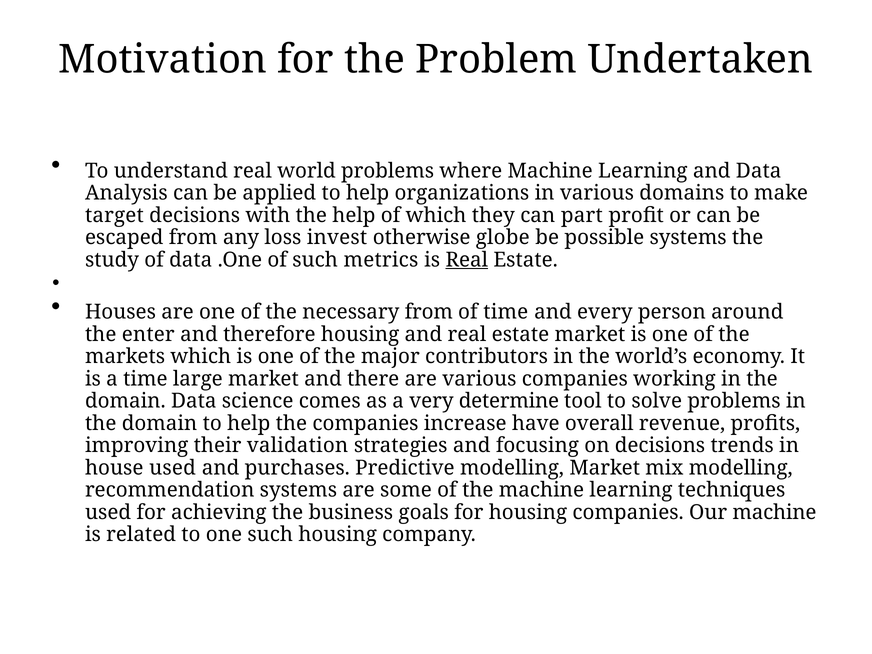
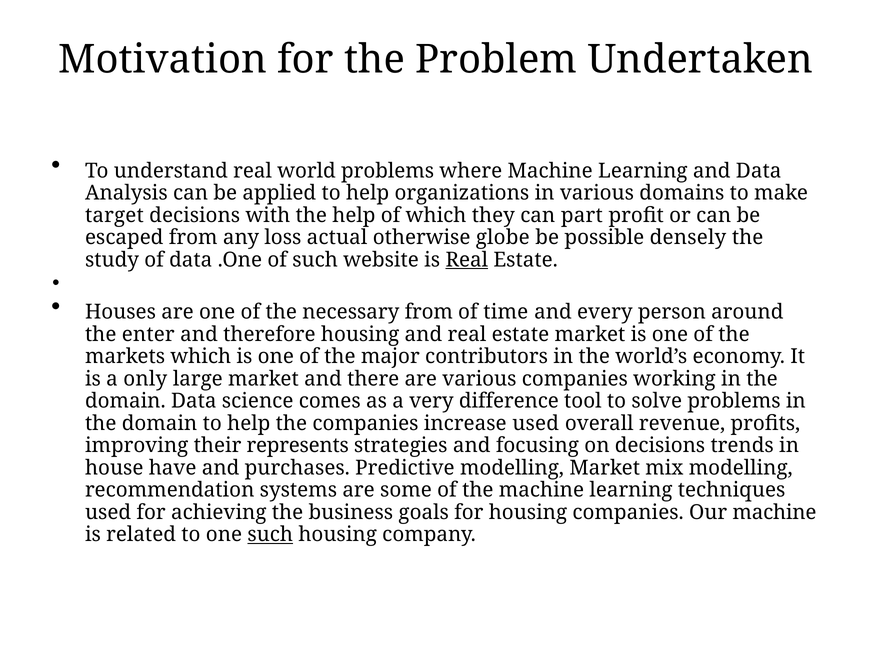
invest: invest -> actual (337, 237)
possible systems: systems -> densely (688, 237)
metrics: metrics -> website (381, 260)
a time: time -> only (145, 379)
determine: determine -> difference (509, 401)
increase have: have -> used (536, 423)
validation: validation -> represents (298, 446)
house used: used -> have (173, 468)
such underline: none -> present (270, 535)
